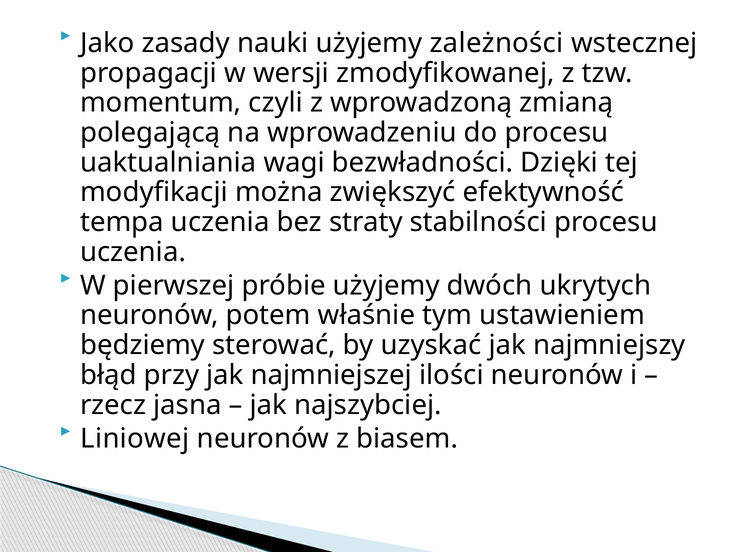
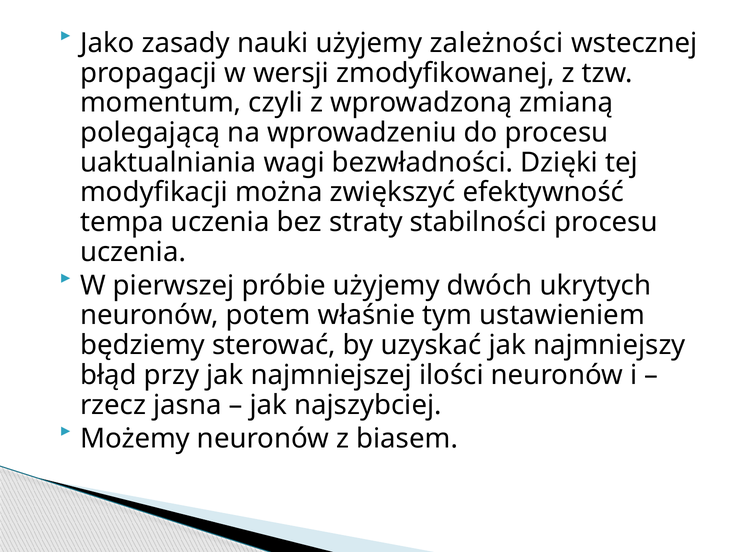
Liniowej: Liniowej -> Możemy (135, 438)
